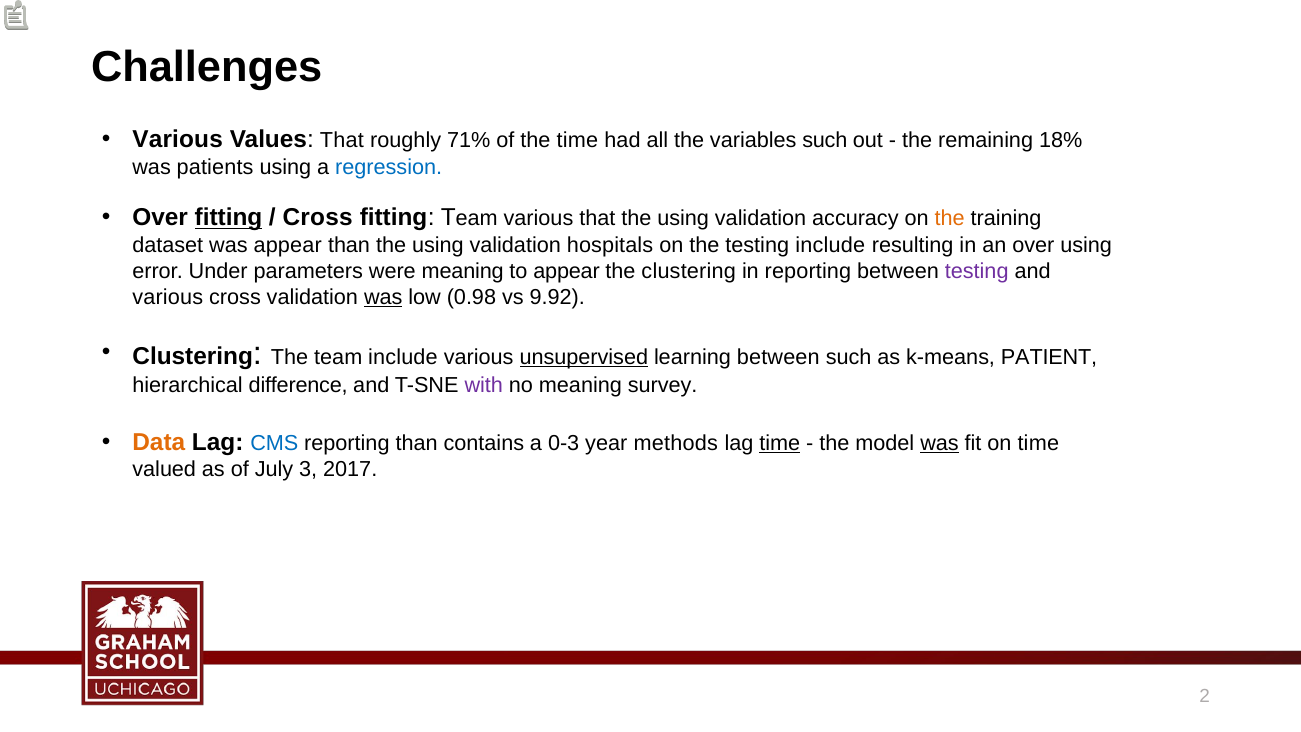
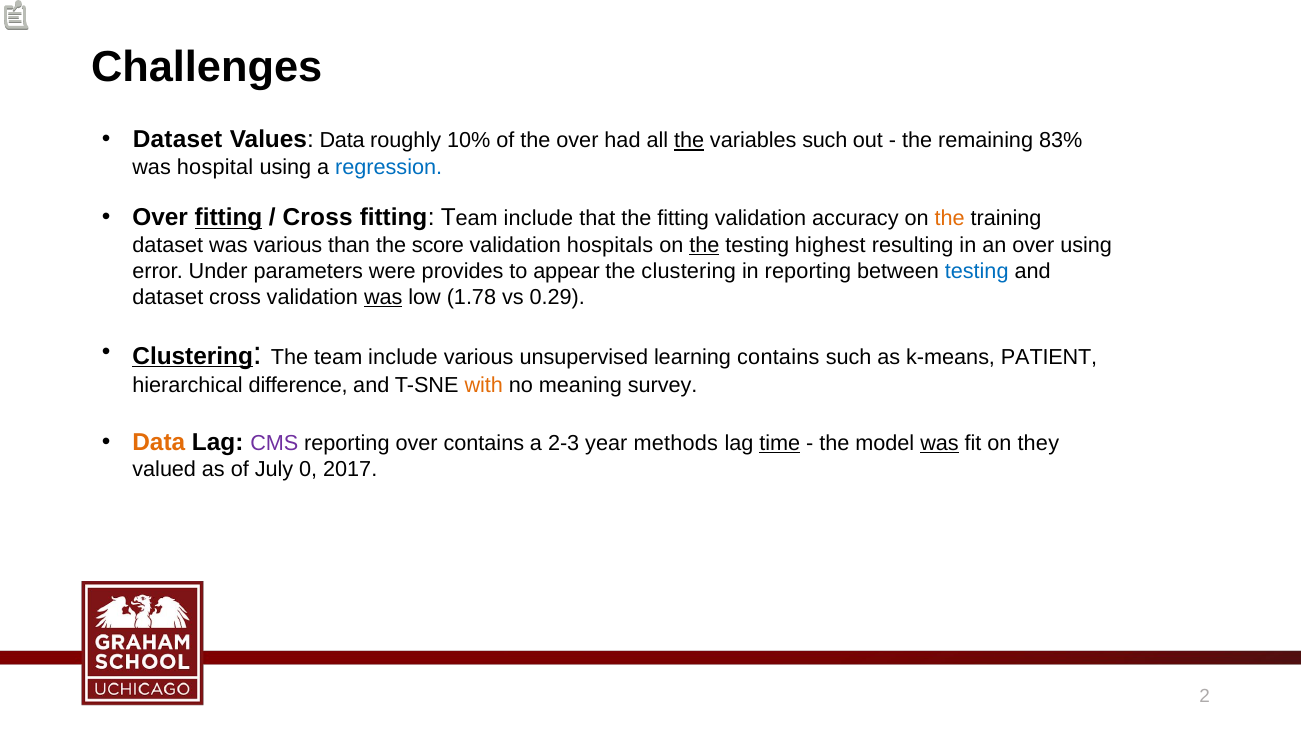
Various: Various -> Dataset (178, 140)
Values That: That -> Data (342, 141)
71%: 71% -> 10% (469, 141)
the time: time -> over (577, 141)
the underline: none -> present (689, 141)
18%: 18% -> 83% (1061, 141)
patients: patients -> hospital (215, 167)
fitting Team various: various -> include (538, 219)
that the using: using -> fitting (683, 219)
was appear: appear -> various (288, 245)
than the using: using -> score (438, 245)
the underline: none -> present (704, 245)
testing include: include -> highest (830, 245)
were meaning: meaning -> provides (463, 271)
testing colour: purple -> blue (977, 271)
various: various -> dataset (168, 297)
0.98: 0.98 -> 1.78 (471, 297)
9.92: 9.92 -> 0.29 (557, 297)
Clustering underline: none -> present (193, 356)
unsupervised underline: present -> none (584, 357)
learning between: between -> contains (778, 357)
with colour: purple -> orange (484, 385)
CMS colour: blue -> purple (274, 443)
reporting than: than -> over (417, 443)
0-3: 0-3 -> 2-3 (564, 443)
on time: time -> they (1038, 443)
3: 3 -> 0 (308, 470)
